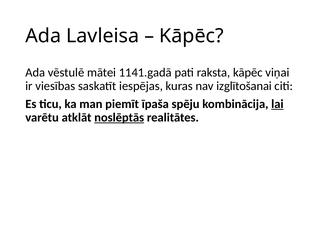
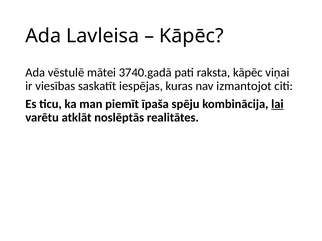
1141.gadā: 1141.gadā -> 3740.gadā (145, 73)
izglītošanai: izglītošanai -> izmantojot (244, 86)
noslēptās underline: present -> none (119, 118)
